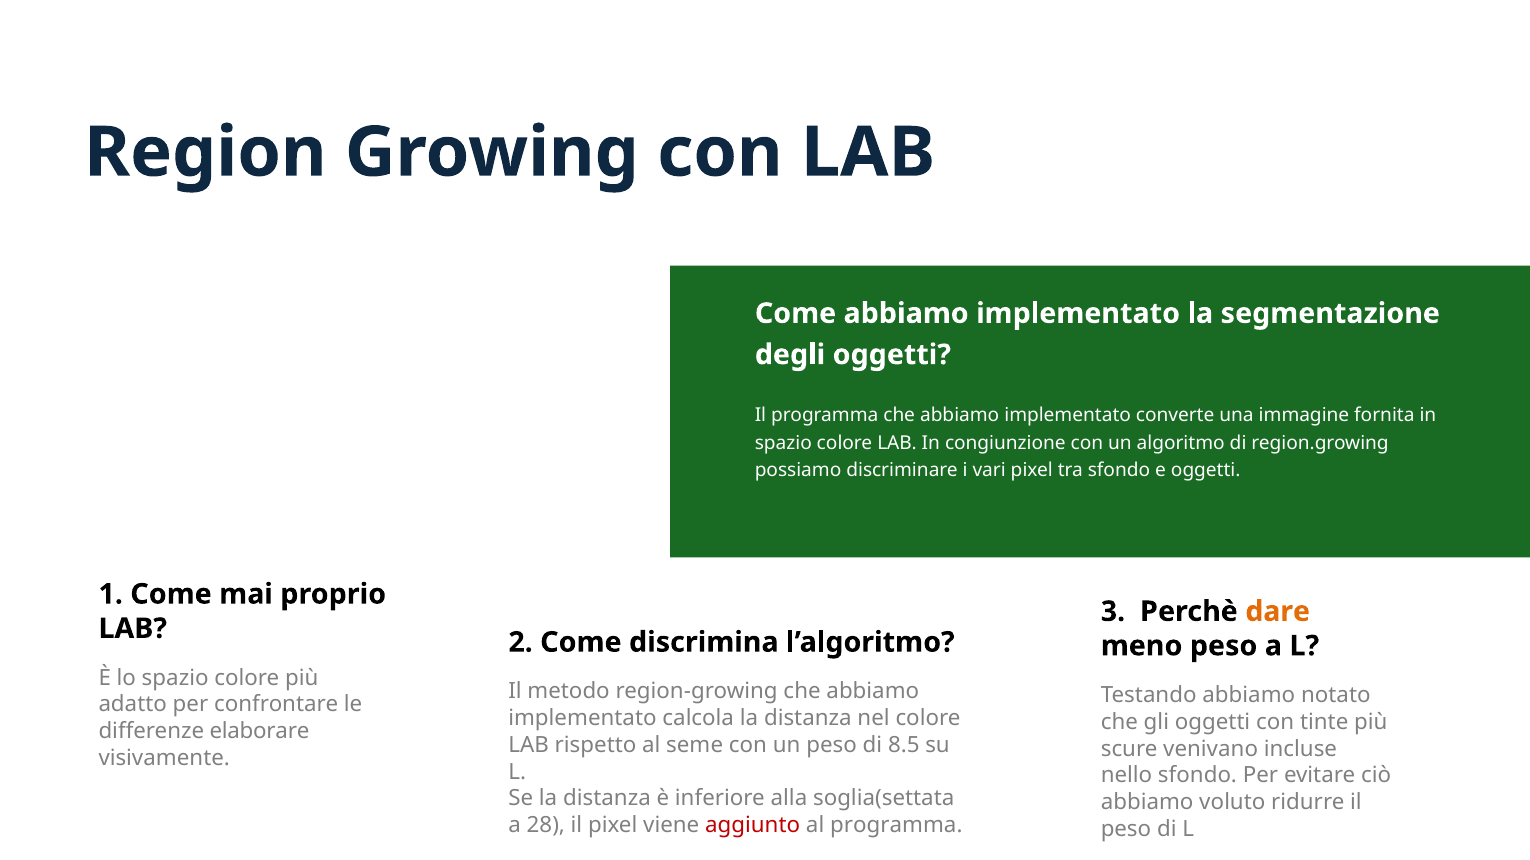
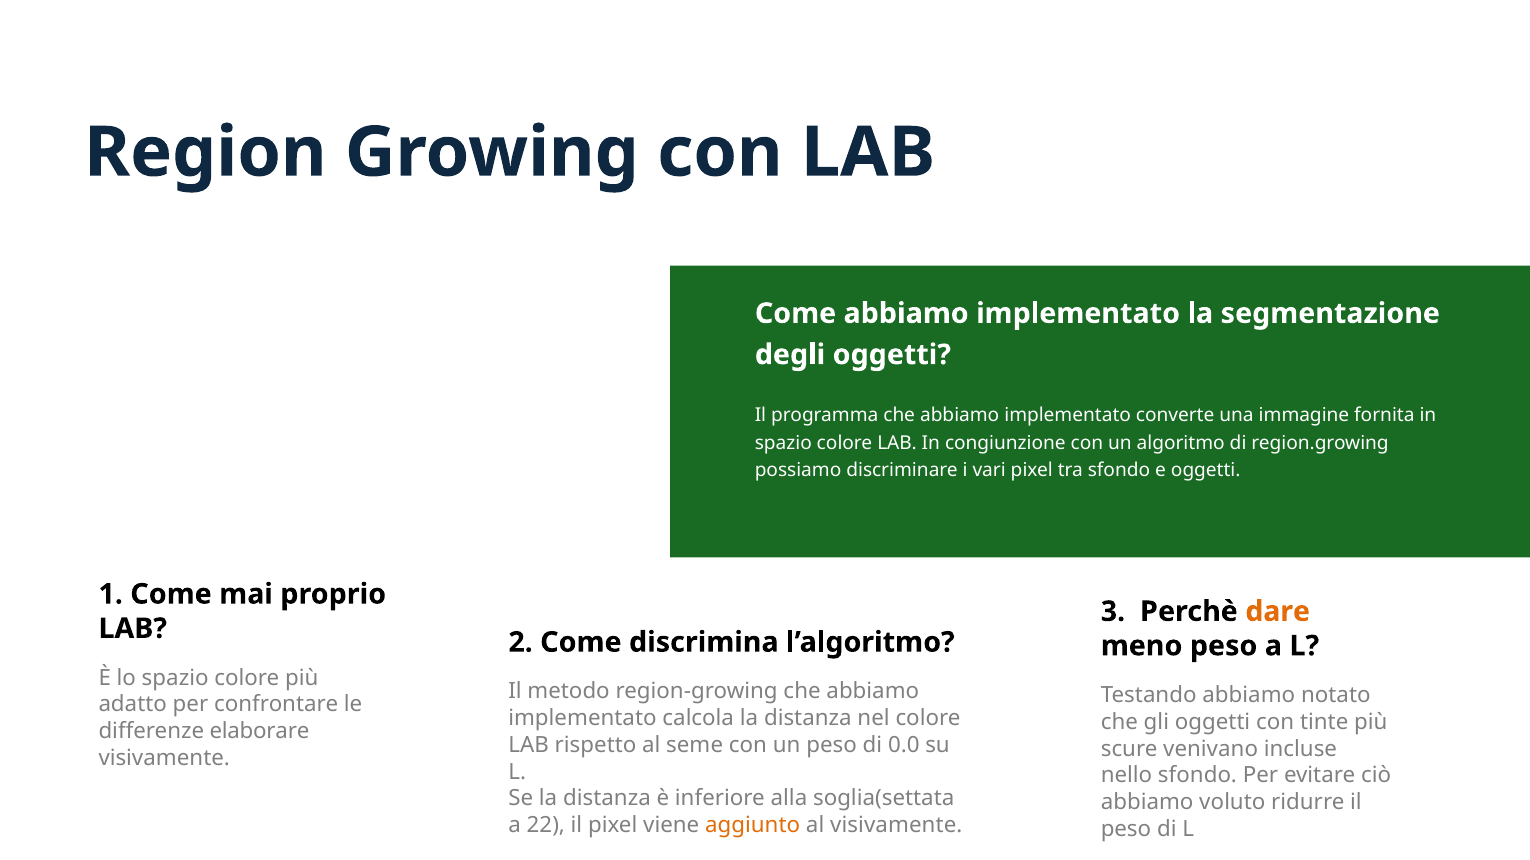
8.5: 8.5 -> 0.0 (904, 746)
28: 28 -> 22 (546, 826)
aggiunto colour: red -> orange (753, 826)
al programma: programma -> visivamente (896, 826)
